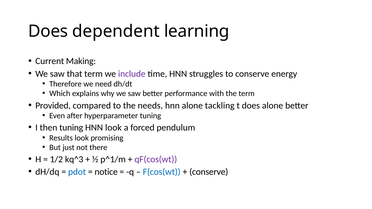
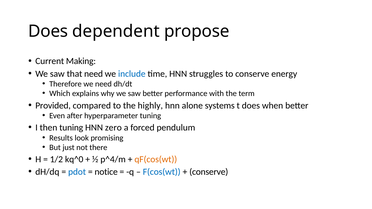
learning: learning -> propose (197, 31)
that term: term -> need (94, 74)
include colour: purple -> blue (132, 74)
needs: needs -> highly (150, 106)
tackling: tackling -> systems (220, 106)
does alone: alone -> when (273, 106)
HNN look: look -> zero (113, 128)
kq^3: kq^3 -> kq^0 (74, 160)
p^1/m: p^1/m -> p^4/m (113, 160)
qF(cos(wt colour: purple -> orange (156, 160)
